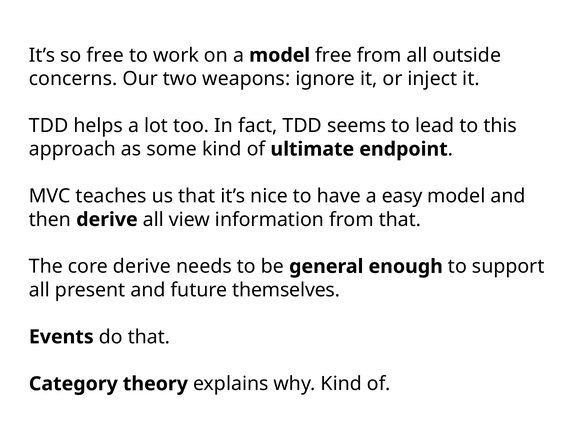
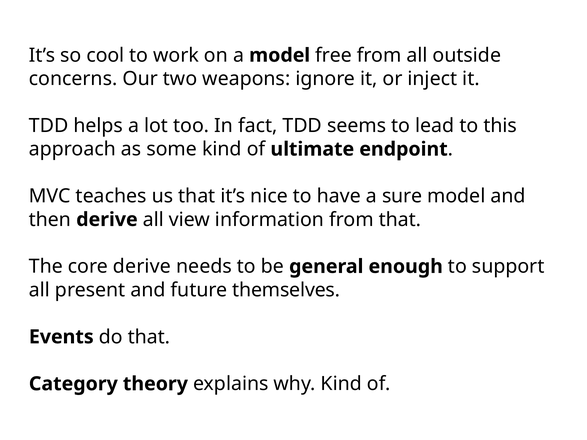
so free: free -> cool (105, 55)
easy: easy -> sure (402, 196)
